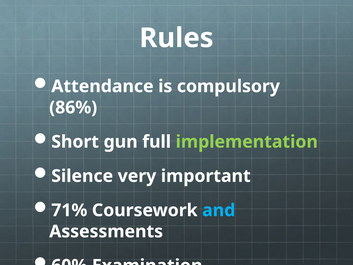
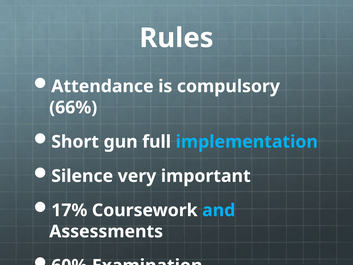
86%: 86% -> 66% (73, 107)
implementation colour: light green -> light blue (247, 142)
71%: 71% -> 17% (69, 210)
